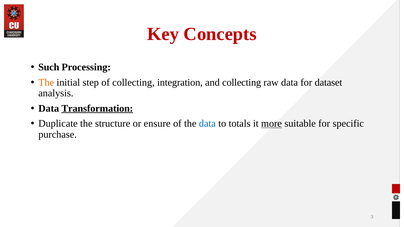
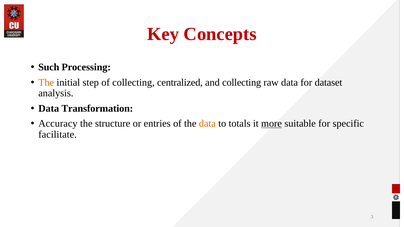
integration: integration -> centralized (180, 83)
Transformation underline: present -> none (97, 109)
Duplicate: Duplicate -> Accuracy (58, 124)
ensure: ensure -> entries (157, 124)
data colour: blue -> orange (207, 124)
purchase: purchase -> facilitate (58, 135)
